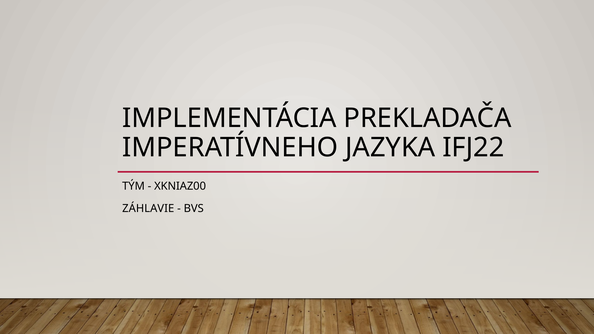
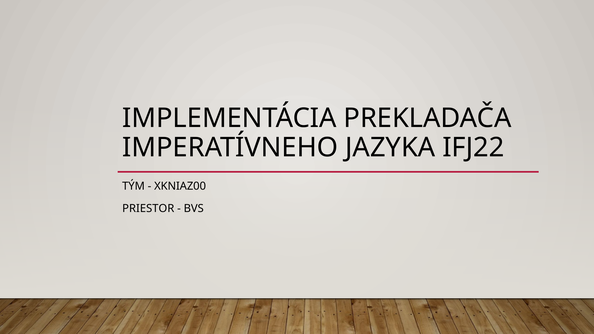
ZÁHLAVIE: ZÁHLAVIE -> PRIESTOR (148, 208)
